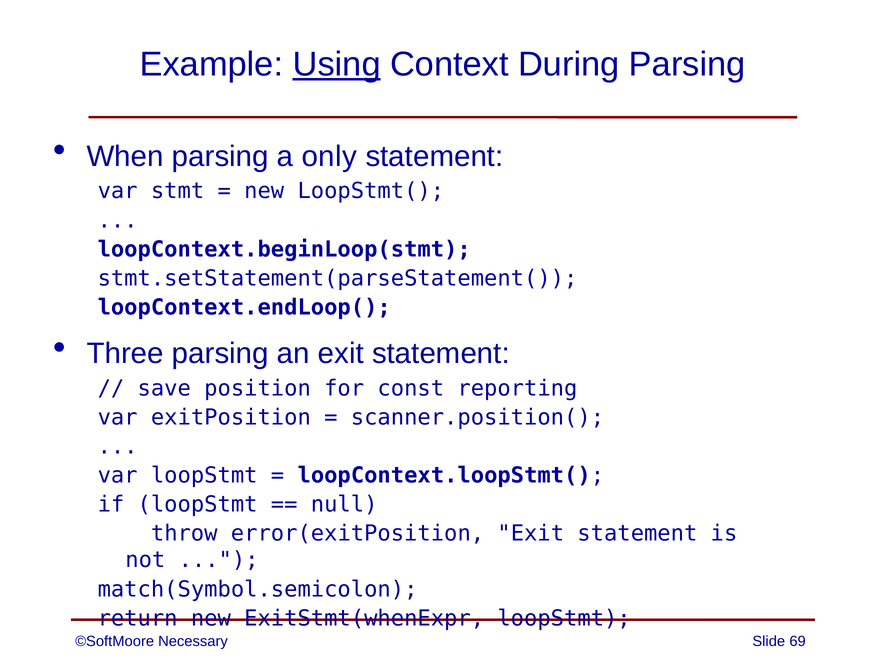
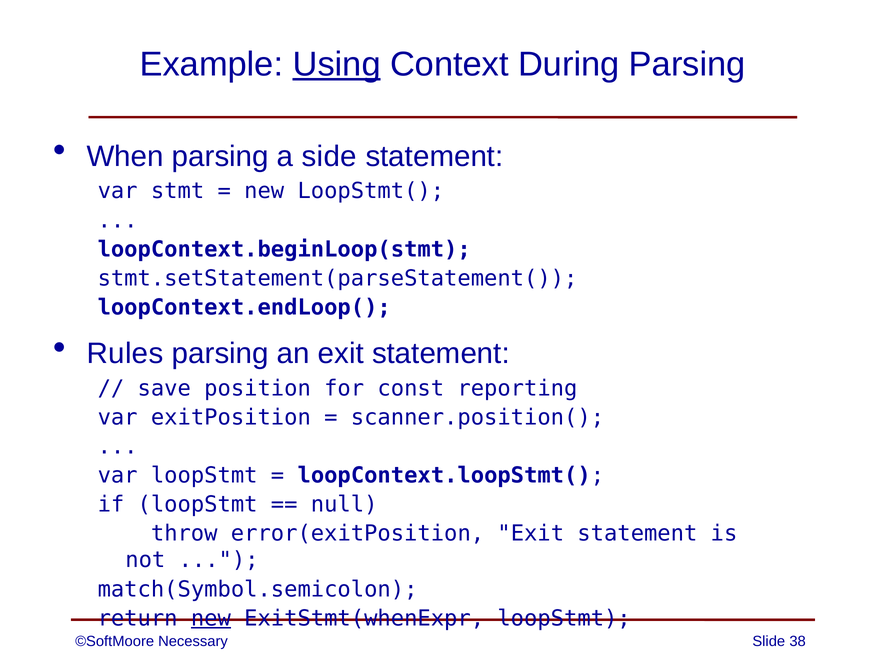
only: only -> side (329, 156)
Three: Three -> Rules (125, 354)
new underline: none -> present (211, 619)
69: 69 -> 38 (798, 642)
